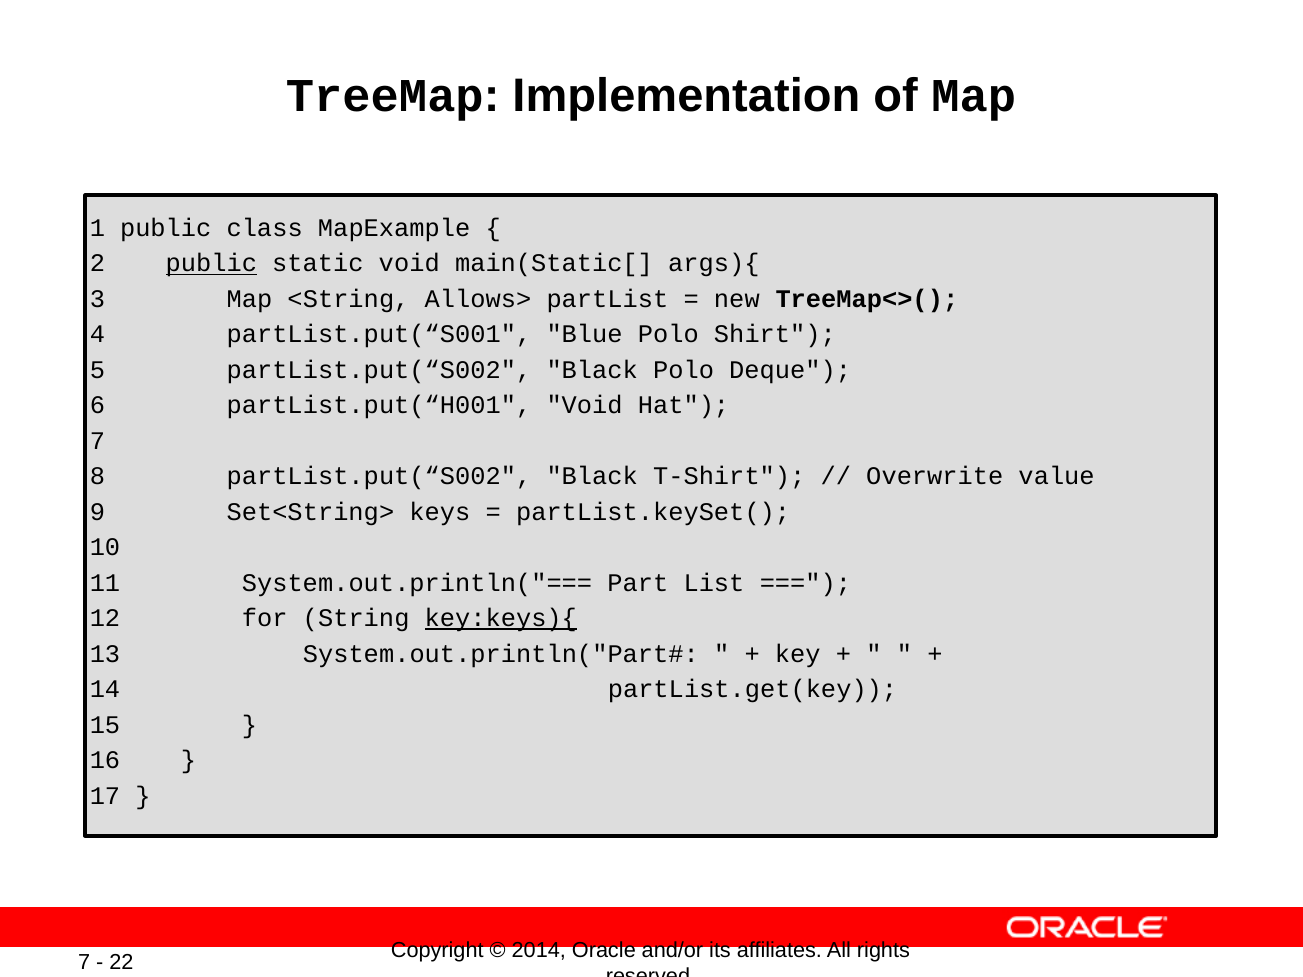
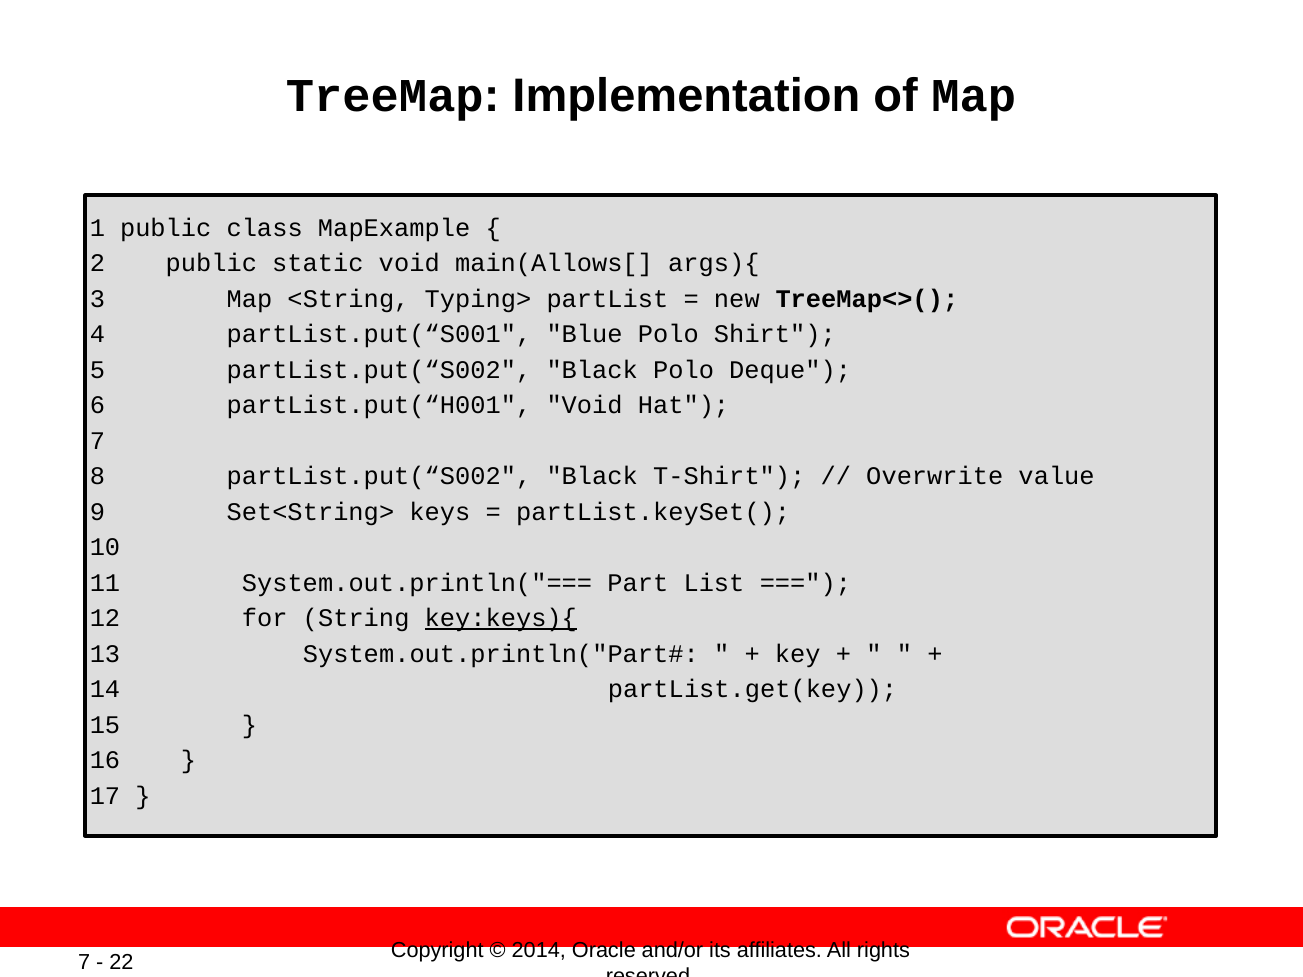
public underline: present -> none (211, 264)
main(Static[: main(Static[ -> main(Allows[ (554, 264)
Allows>: Allows> -> Typing> (478, 299)
